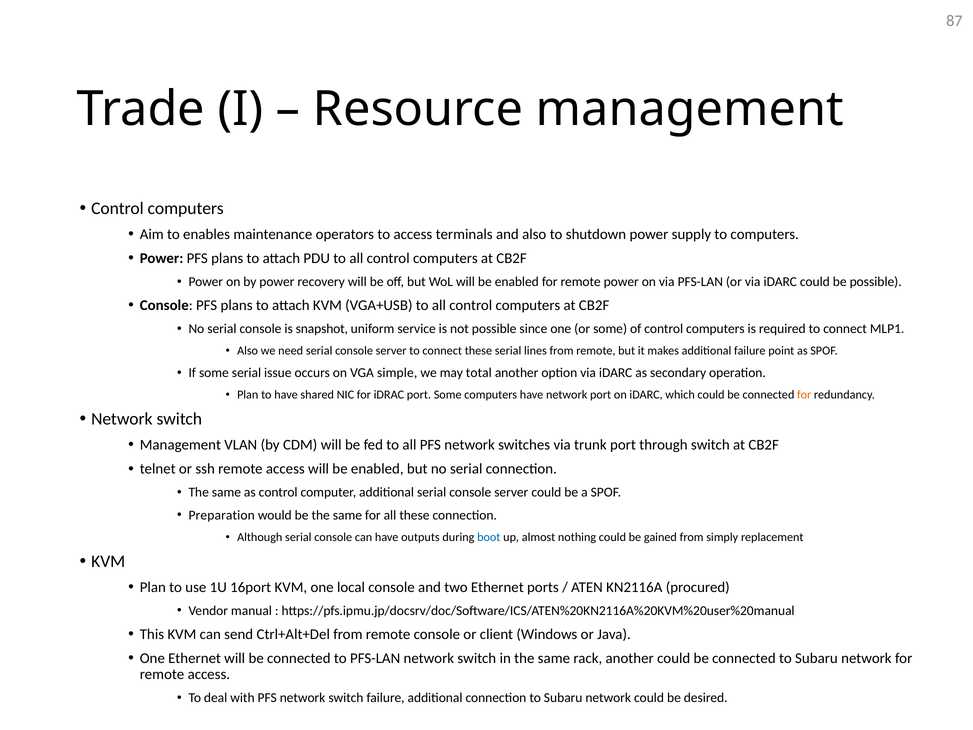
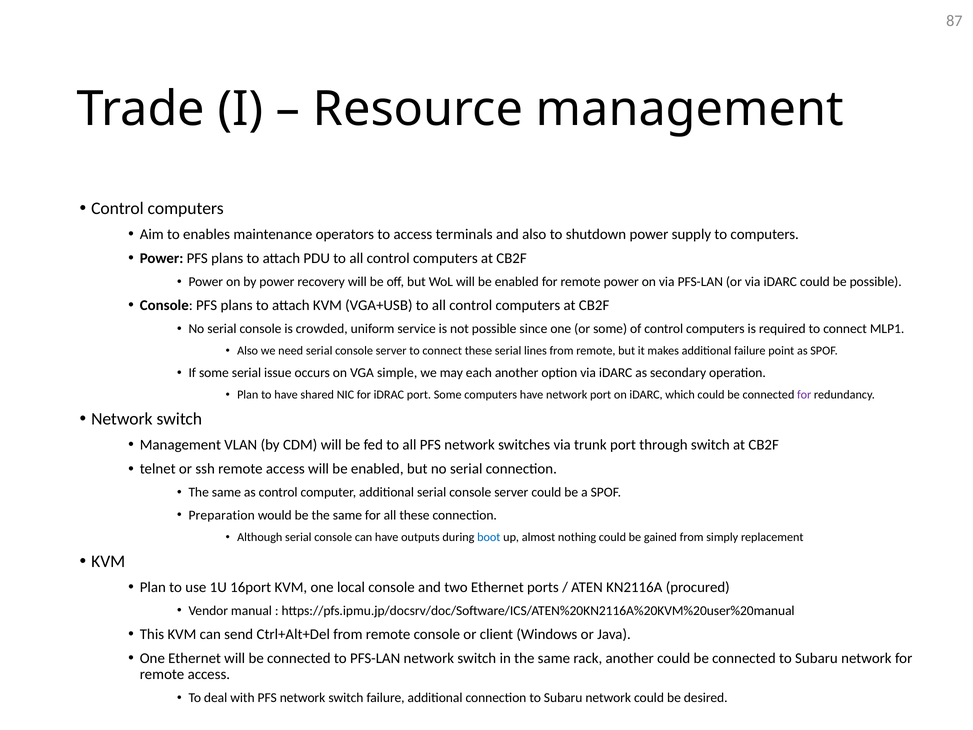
snapshot: snapshot -> crowded (322, 329)
total: total -> each (479, 373)
for colour: orange -> purple (804, 395)
